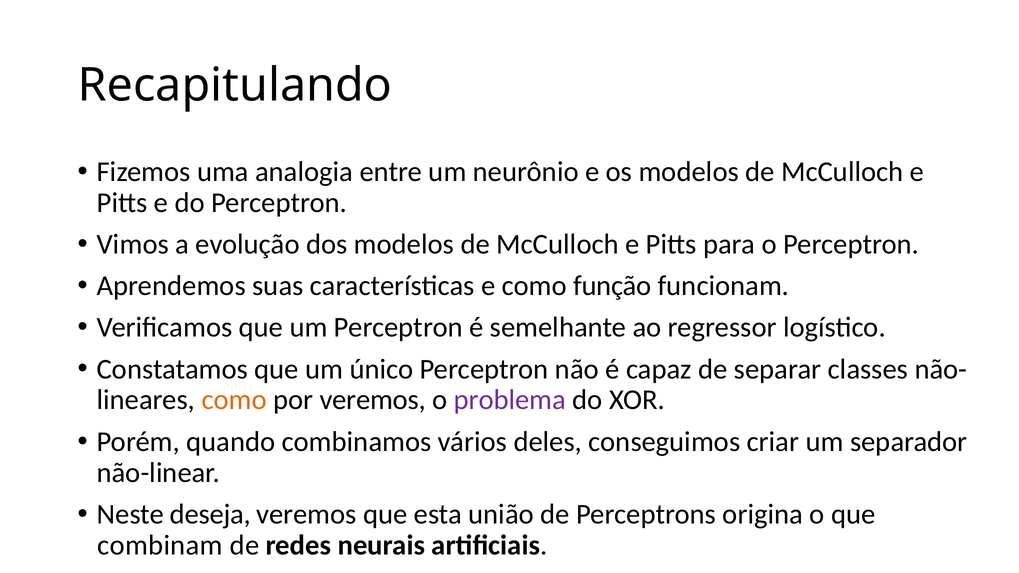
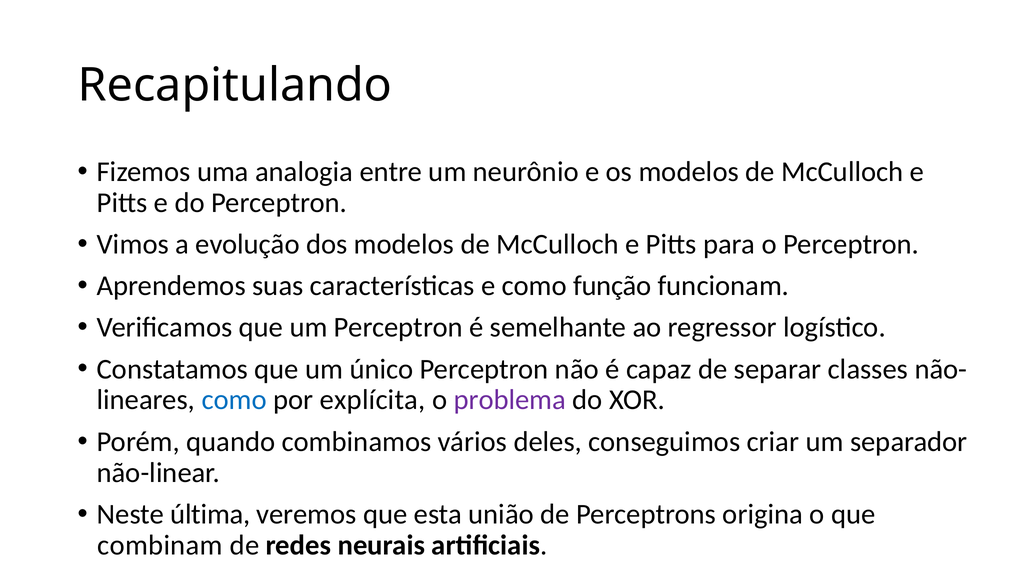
como colour: orange -> blue (234, 400)
por veremos: veremos -> explícita (373, 400)
deseja: deseja -> última (210, 514)
